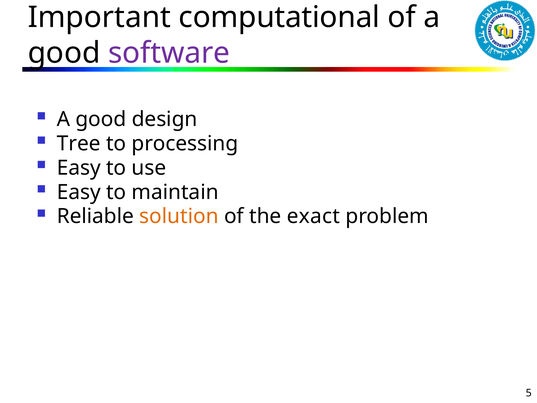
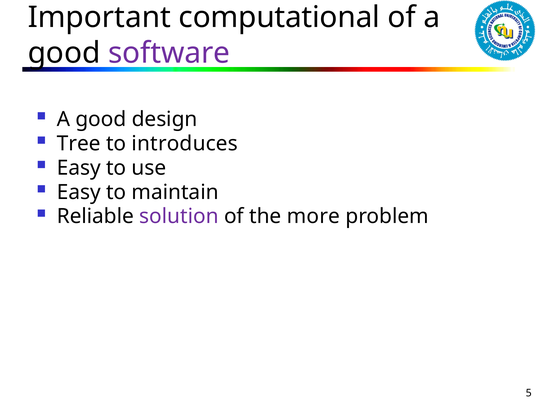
processing: processing -> introduces (185, 143)
solution colour: orange -> purple (179, 216)
exact: exact -> more (313, 216)
